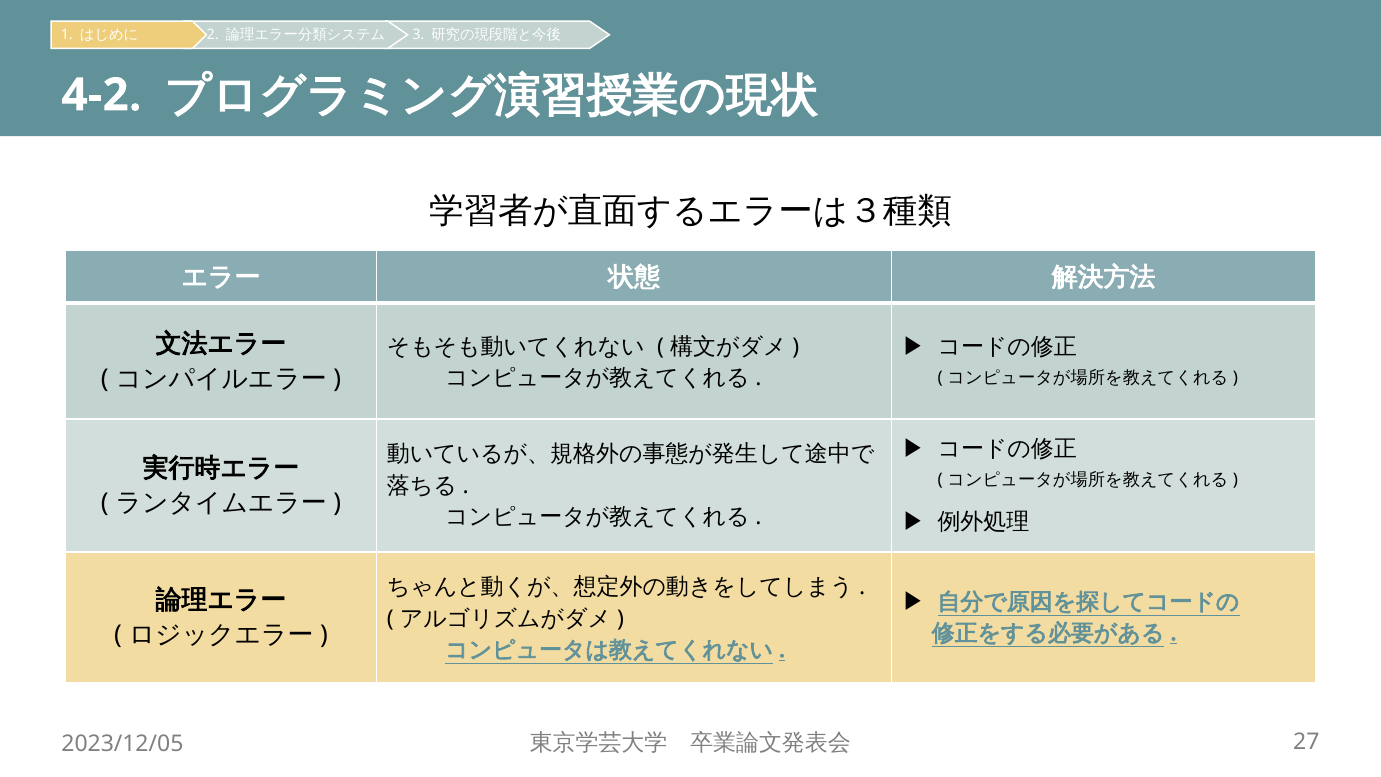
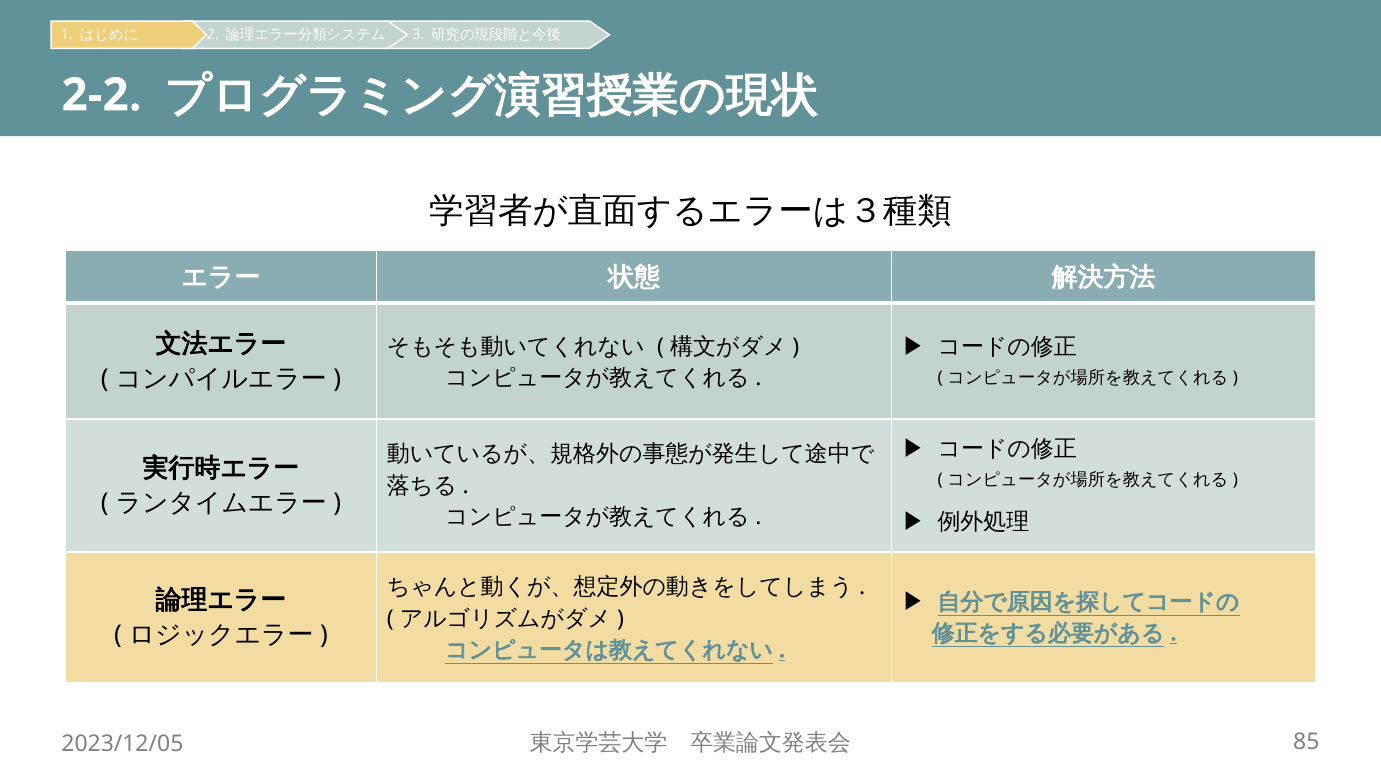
4-2: 4-2 -> 2-2 (102, 95)
27: 27 -> 85 (1306, 742)
